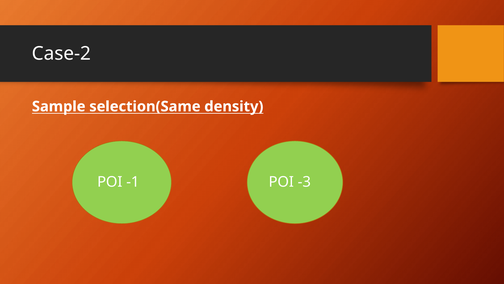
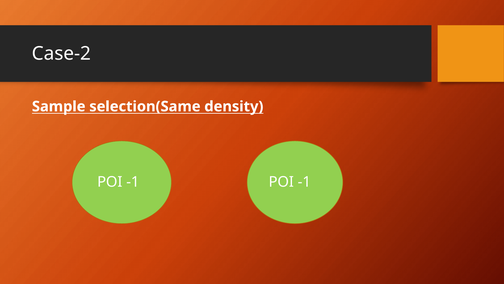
-1 POI -3: -3 -> -1 (304, 182)
